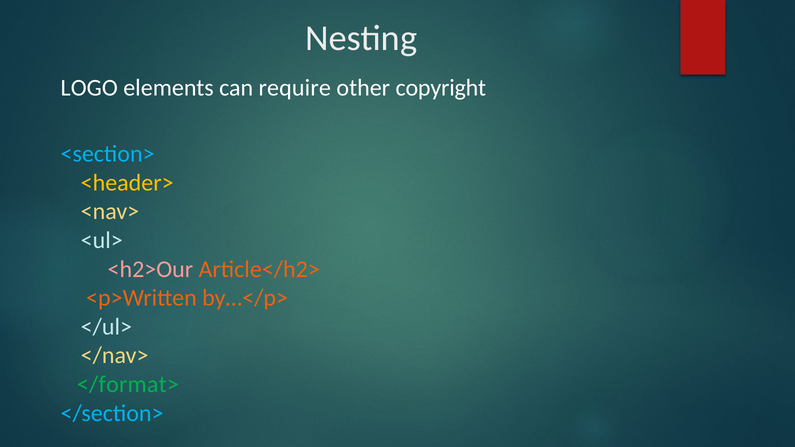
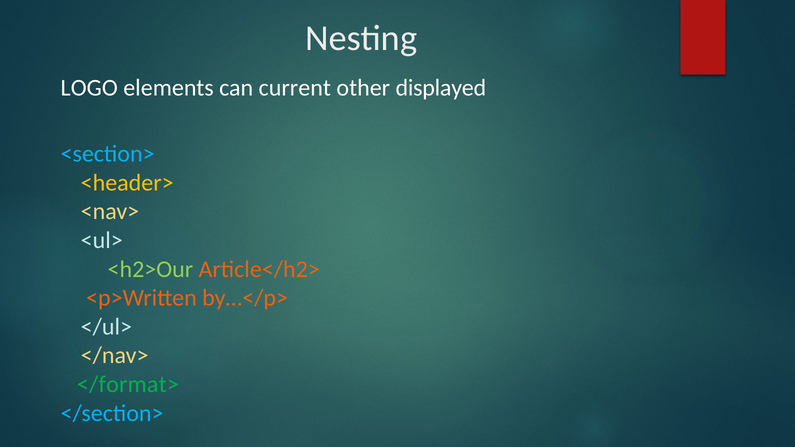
require: require -> current (295, 88)
copyright: copyright -> displayed (441, 88)
<h2>Our colour: pink -> light green (150, 269)
